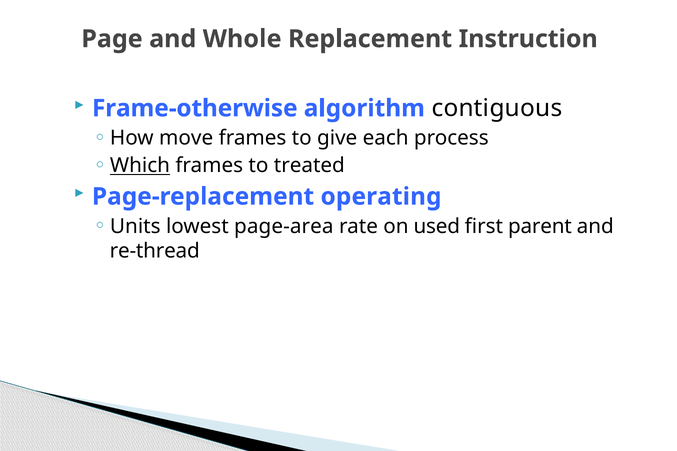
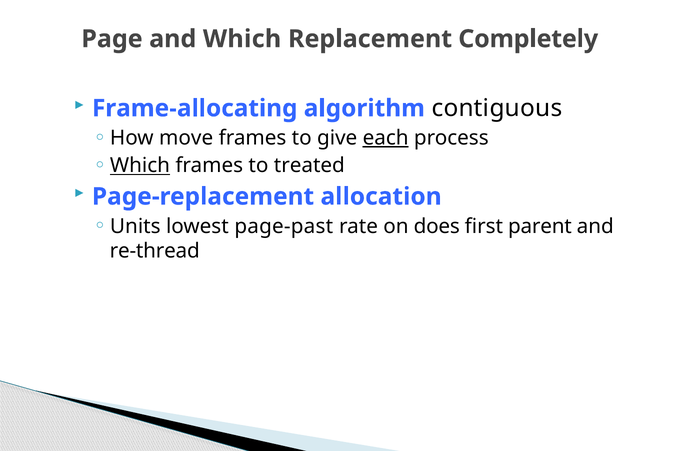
and Whole: Whole -> Which (242, 39)
Instruction: Instruction -> Completely (528, 39)
Frame-otherwise: Frame-otherwise -> Frame-allocating (195, 108)
each underline: none -> present (386, 138)
operating: operating -> allocation (381, 197)
page-area: page-area -> page-past (284, 226)
used: used -> does (437, 226)
